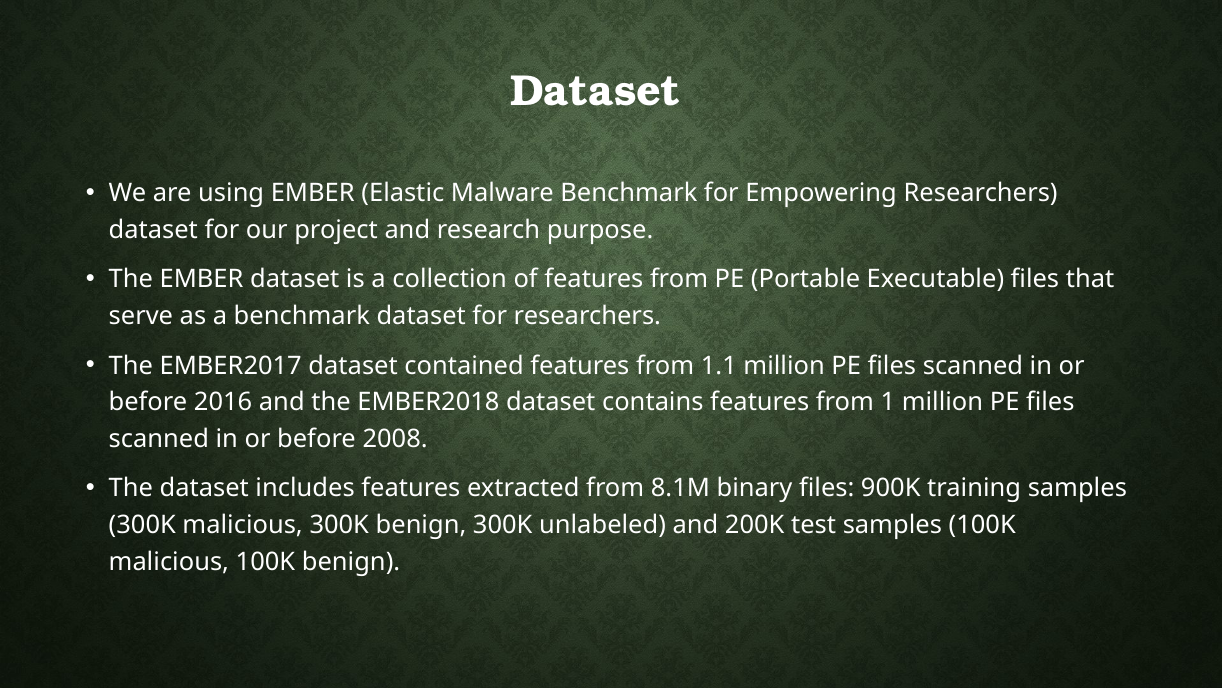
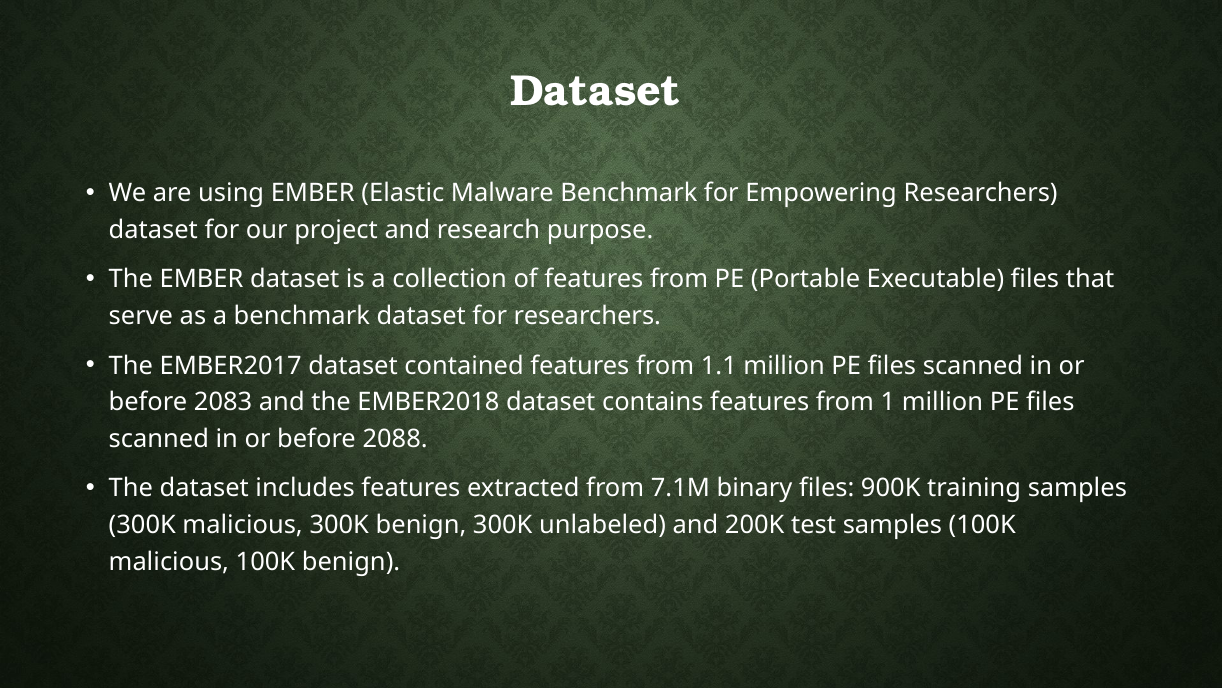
2016: 2016 -> 2083 (223, 402)
2008: 2008 -> 2088 (395, 439)
8.1M: 8.1M -> 7.1M (680, 488)
